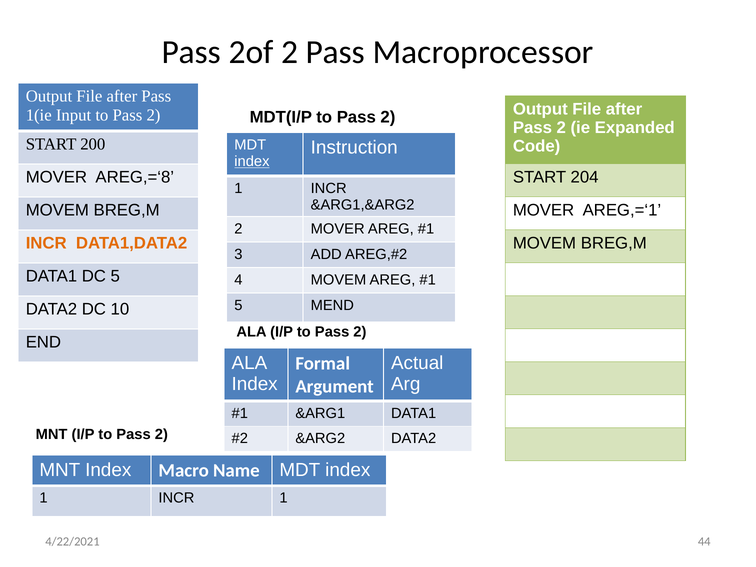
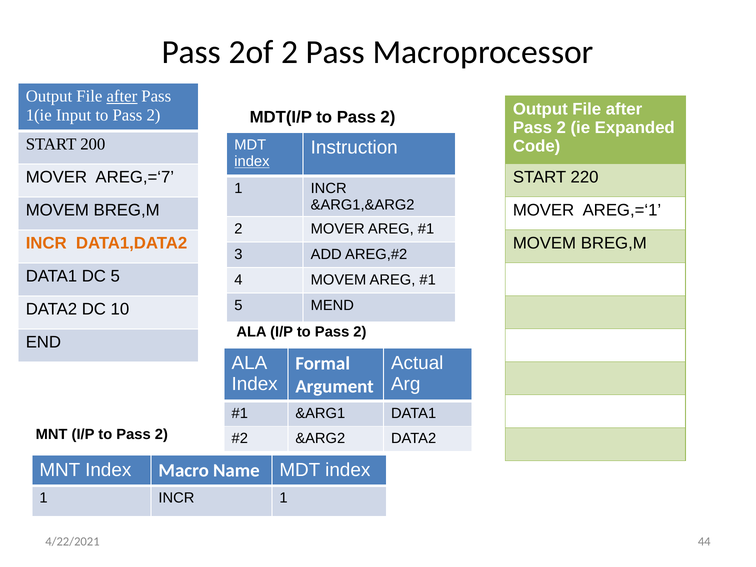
after underline: none -> present (122, 96)
204: 204 -> 220 (585, 177)
AREG,=‘8: AREG,=‘8 -> AREG,=‘7 (135, 177)
